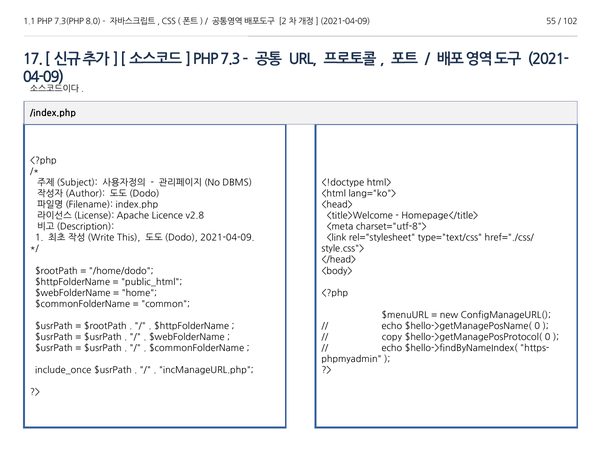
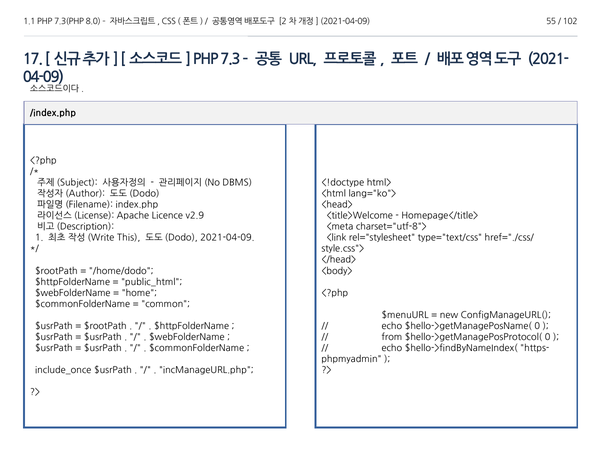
v2.8: v2.8 -> v2.9 (195, 216)
copy: copy -> from (392, 338)
